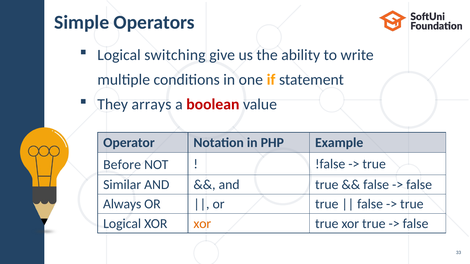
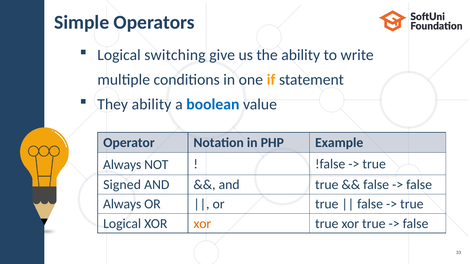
They arrays: arrays -> ability (151, 105)
boolean colour: red -> blue (213, 105)
Before: Before -> Always (122, 165)
Similar: Similar -> Signed (122, 185)
